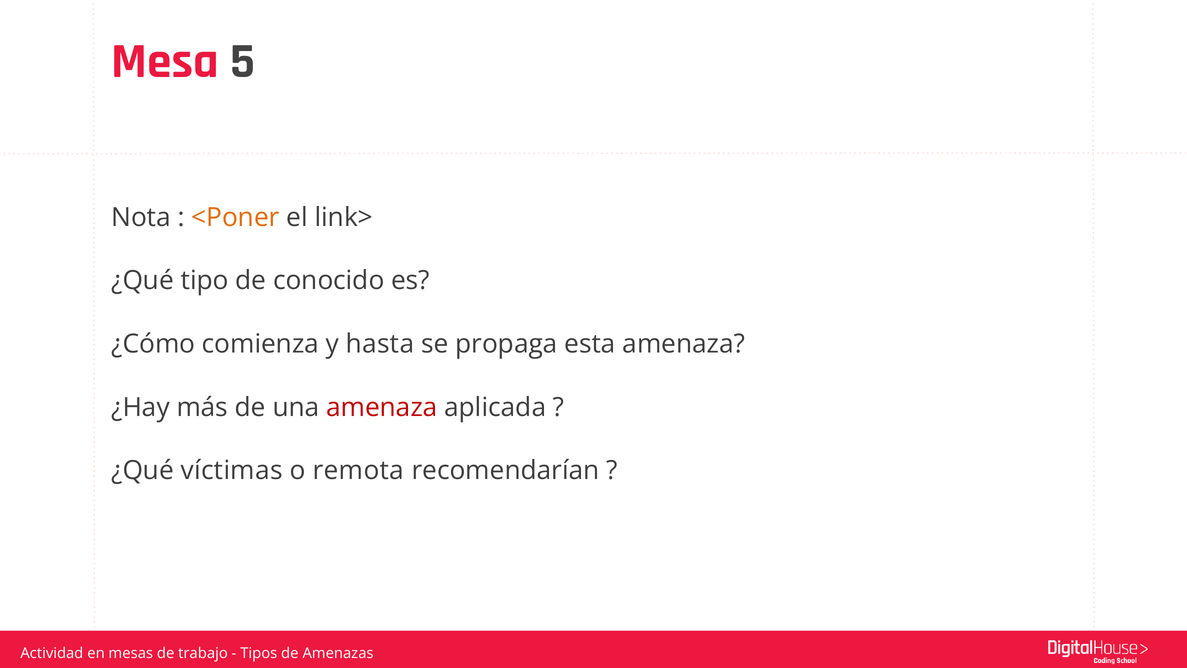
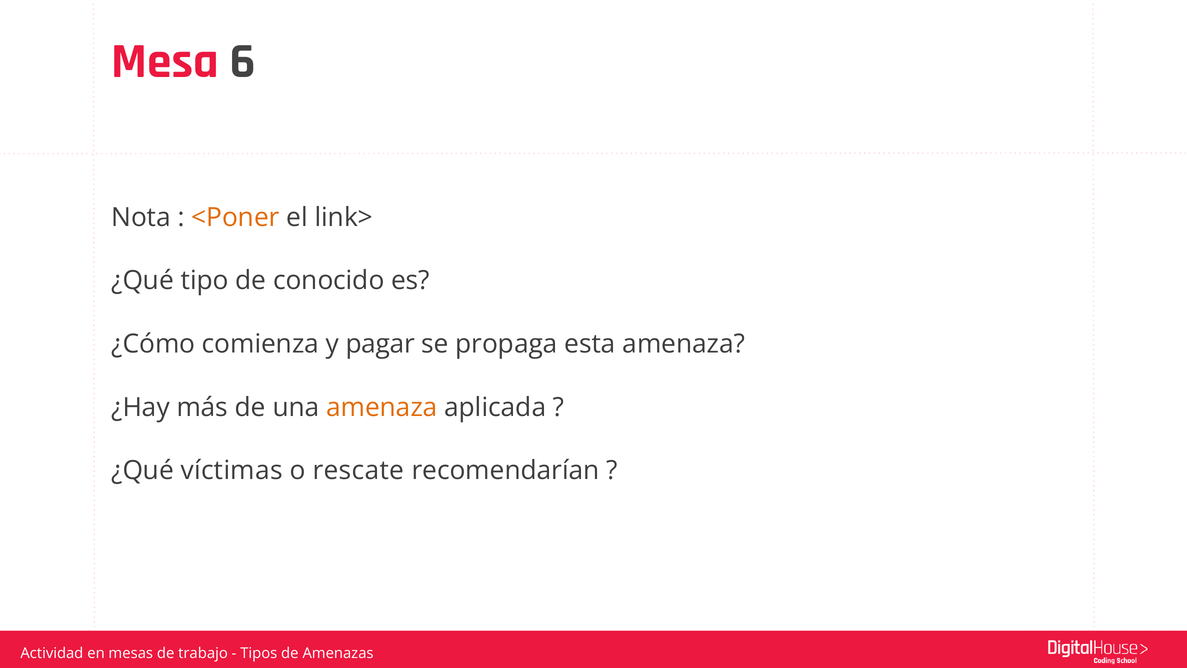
5: 5 -> 6 (243, 61)
hasta: hasta -> pagar (380, 344)
amenaza colour: red -> orange (382, 407)
remota: remota -> rescate (358, 470)
